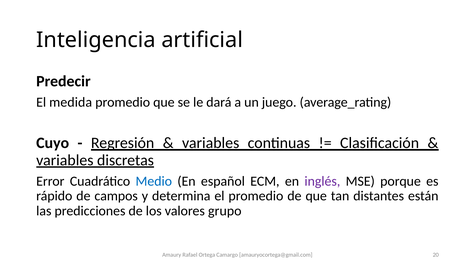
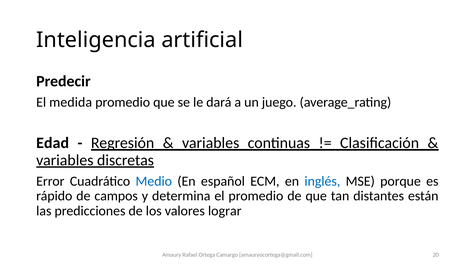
Cuyo: Cuyo -> Edad (53, 143)
inglés colour: purple -> blue (322, 181)
grupo: grupo -> lograr (225, 211)
